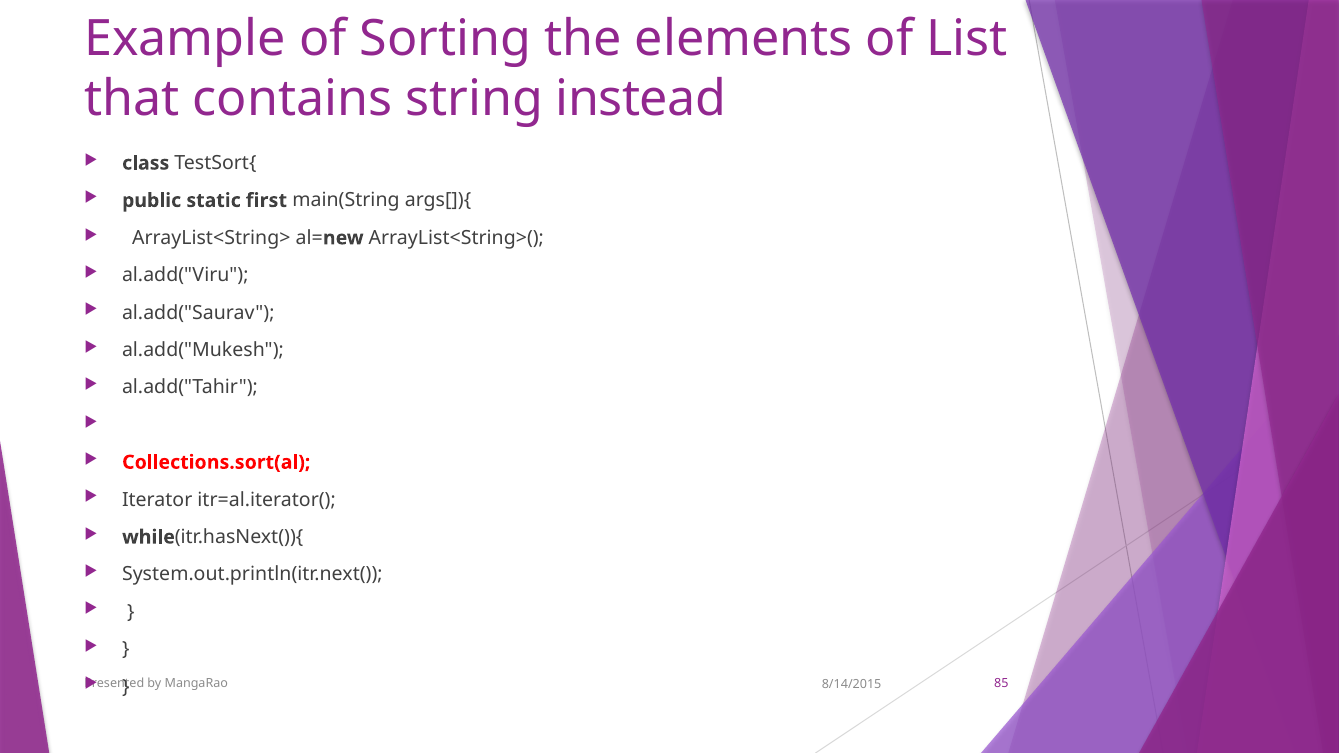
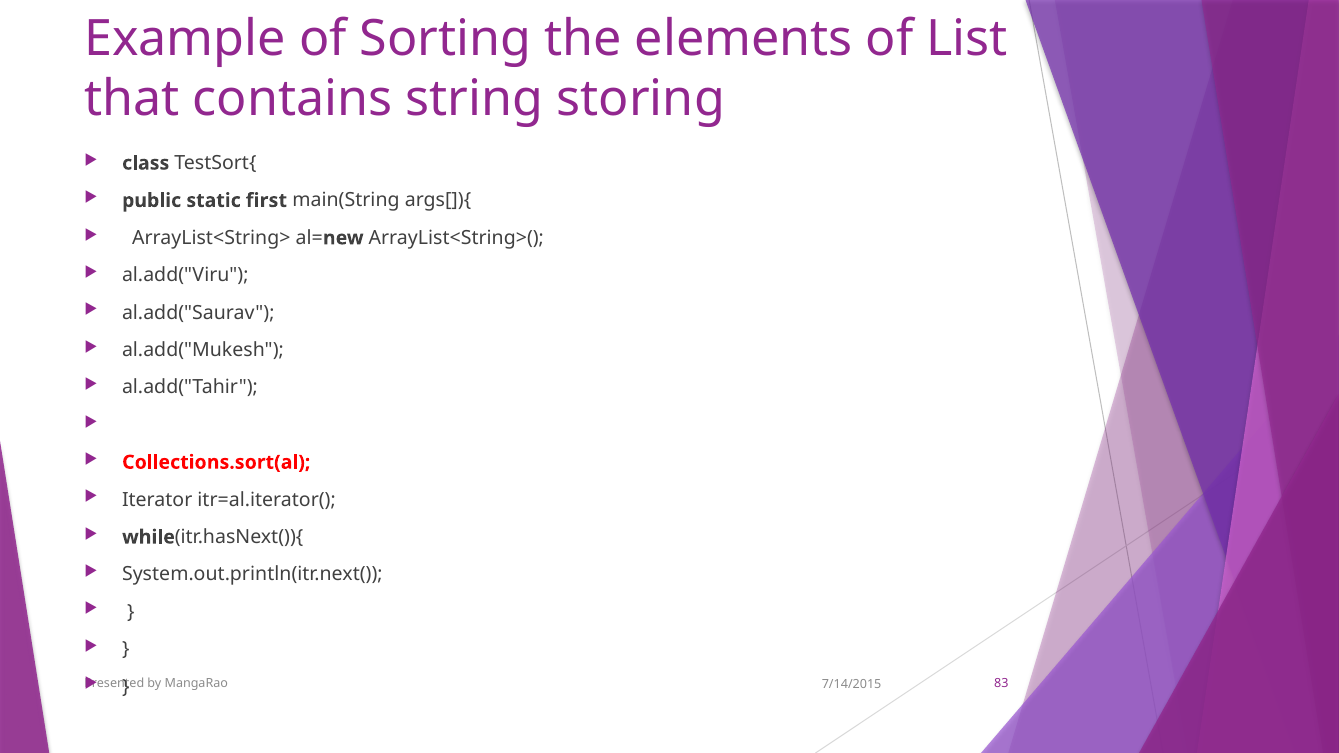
instead: instead -> storing (641, 99)
8/14/2015: 8/14/2015 -> 7/14/2015 (852, 684)
85: 85 -> 83 (1001, 683)
